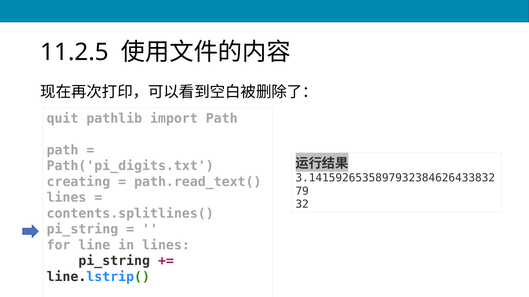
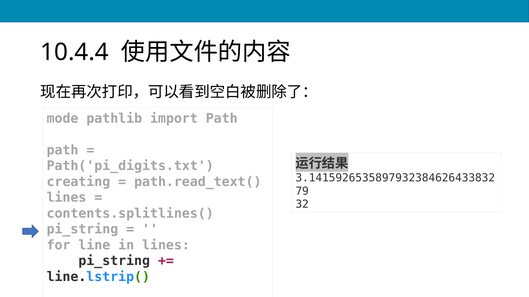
11.2.5: 11.2.5 -> 10.4.4 (75, 52)
quit: quit -> mode (63, 119)
